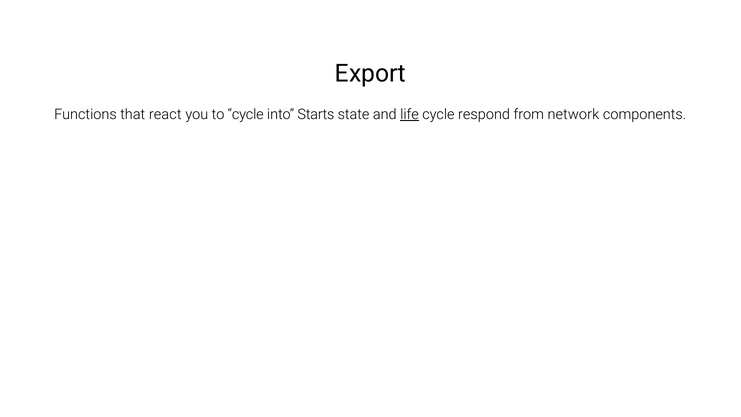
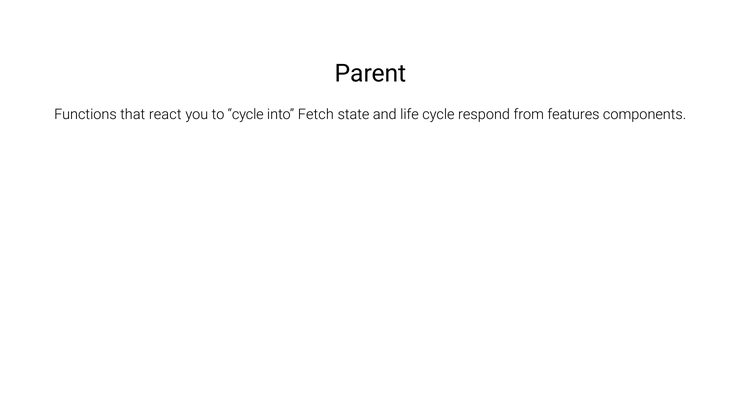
Export: Export -> Parent (371, 74)
Starts: Starts -> Fetch (316, 114)
life underline: present -> none (409, 114)
network: network -> features (573, 114)
